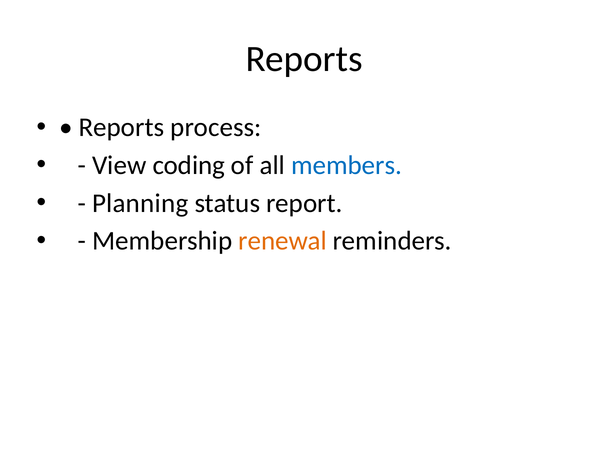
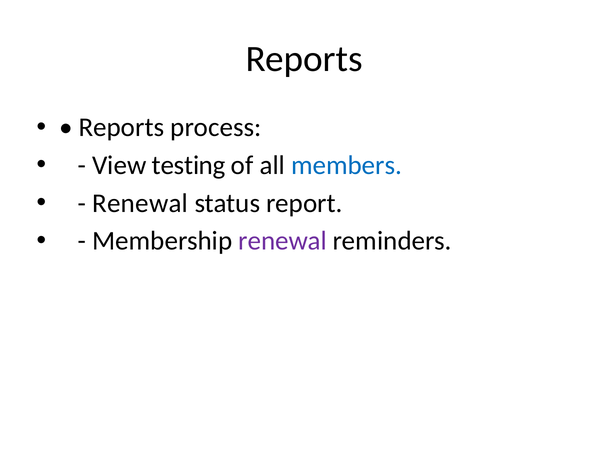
coding: coding -> testing (189, 166)
Planning: Planning -> Renewal (140, 204)
renewal colour: orange -> purple (283, 241)
